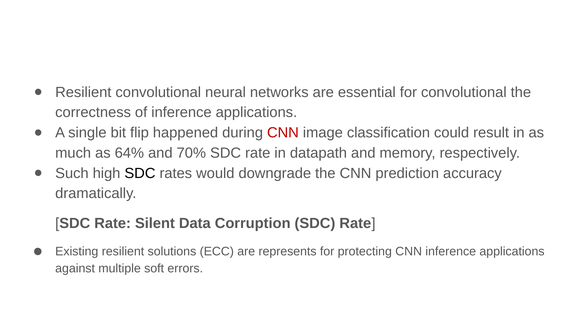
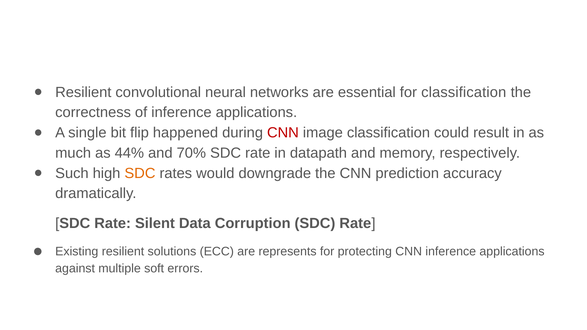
for convolutional: convolutional -> classification (464, 92)
64%: 64% -> 44% (129, 153)
SDC colour: black -> orange (140, 173)
